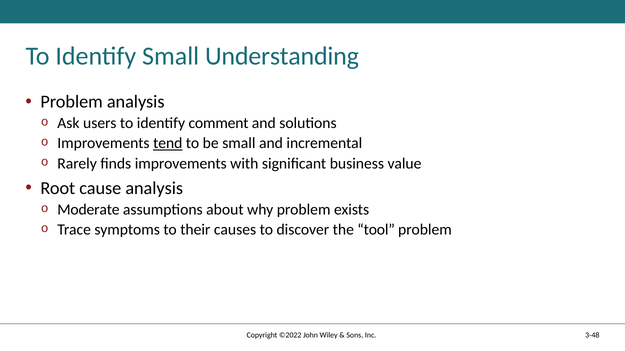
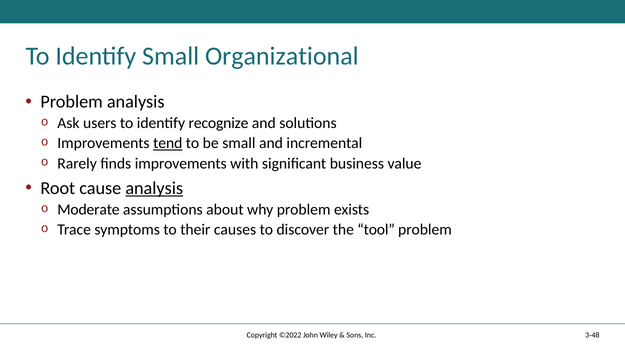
Understanding: Understanding -> Organizational (282, 56)
comment: comment -> recognize (219, 123)
analysis underline: none -> present (154, 188)
